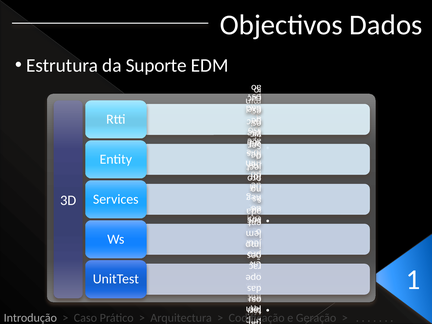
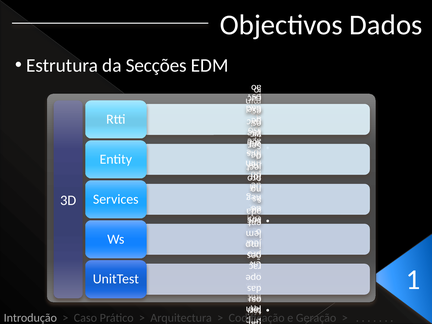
Suporte: Suporte -> Secções (156, 65)
